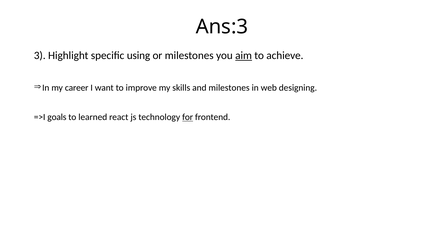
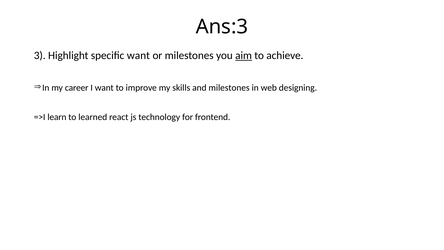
specific using: using -> want (138, 56)
goals: goals -> learn (57, 117)
for underline: present -> none (188, 117)
